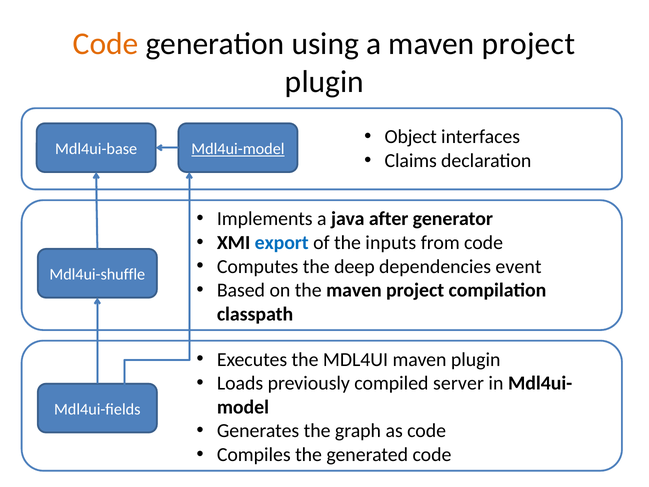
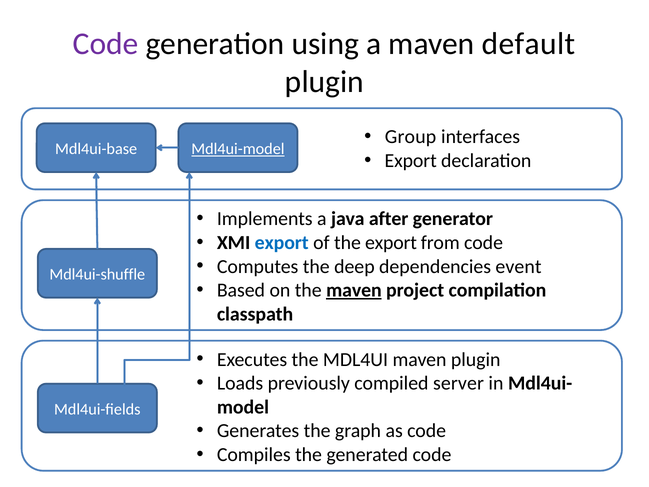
Code colour: orange -> purple (106, 44)
a maven project: project -> default (529, 44)
Object: Object -> Group (411, 137)
Claims: Claims -> Export (411, 161)
the inputs: inputs -> export (391, 243)
maven underline: none -> present (354, 290)
